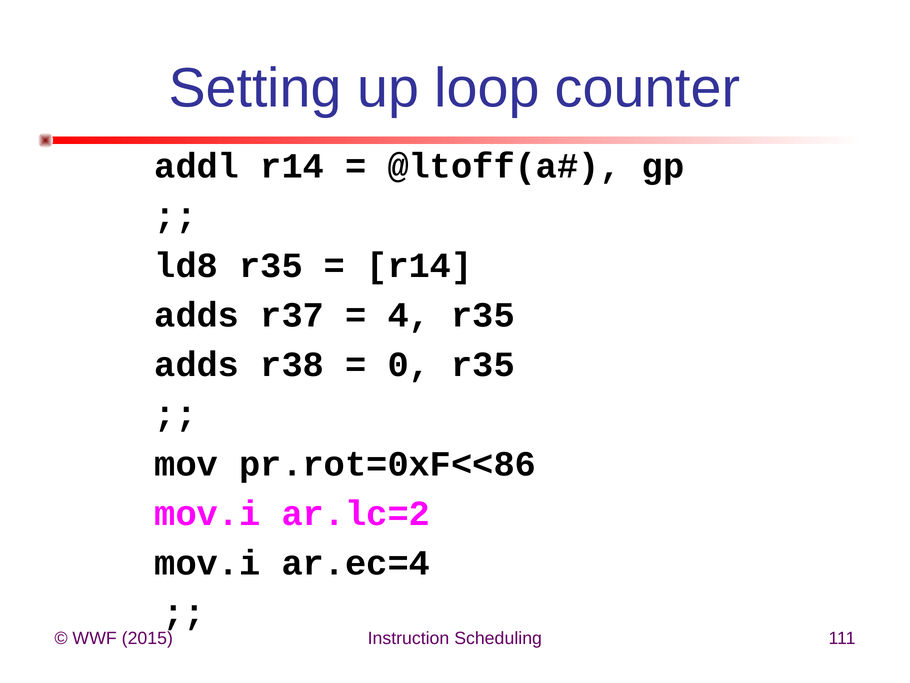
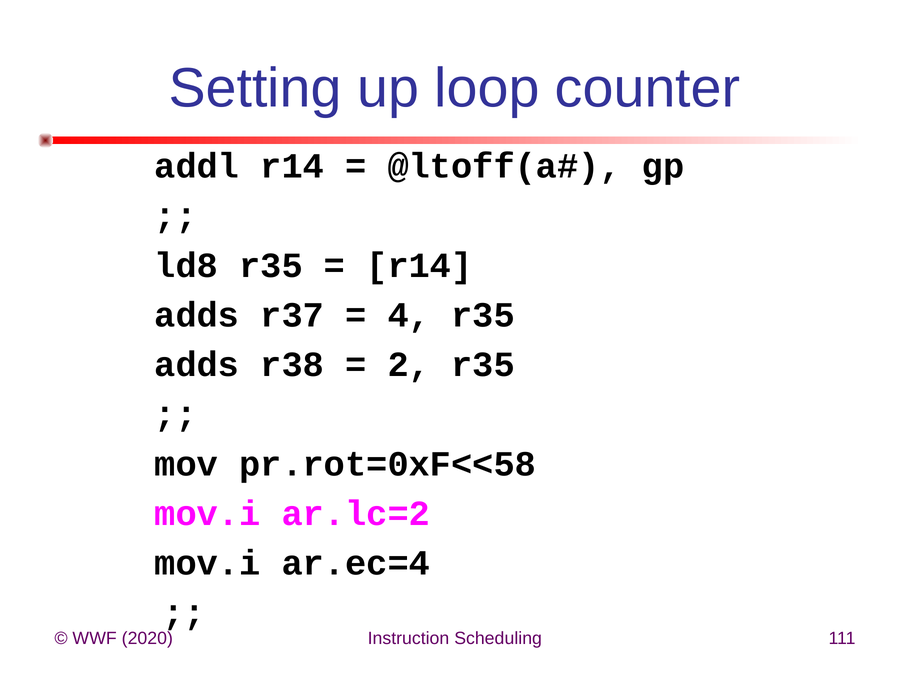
0: 0 -> 2 (409, 364)
pr.rot=0xF<<86: pr.rot=0xF<<86 -> pr.rot=0xF<<58 (388, 464)
2015: 2015 -> 2020 (147, 638)
